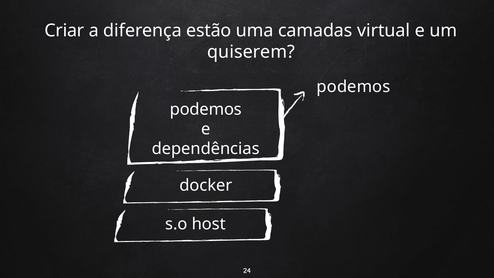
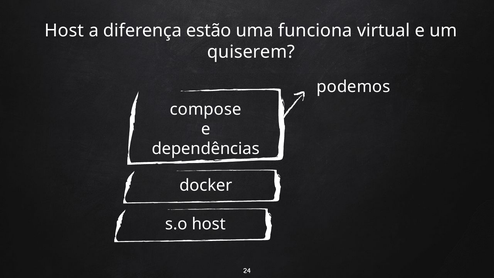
Criar: Criar -> Host (64, 31)
camadas: camadas -> funciona (315, 31)
podemos: podemos -> compose (206, 109)
